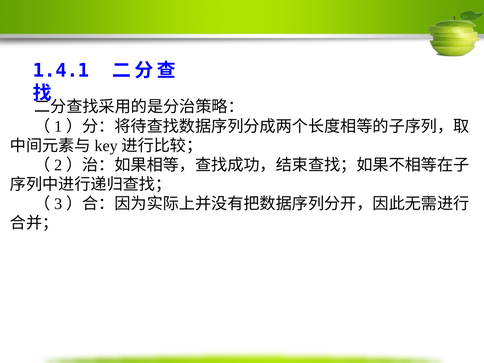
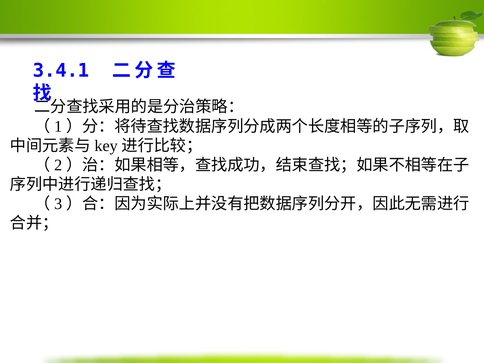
1.4.1: 1.4.1 -> 3.4.1 (61, 71)
